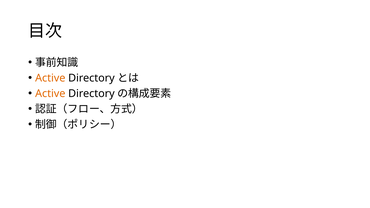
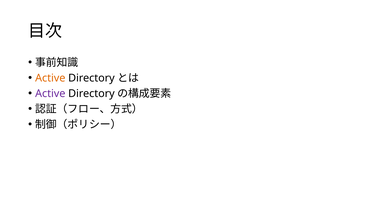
Active colour: orange -> purple (50, 94)
